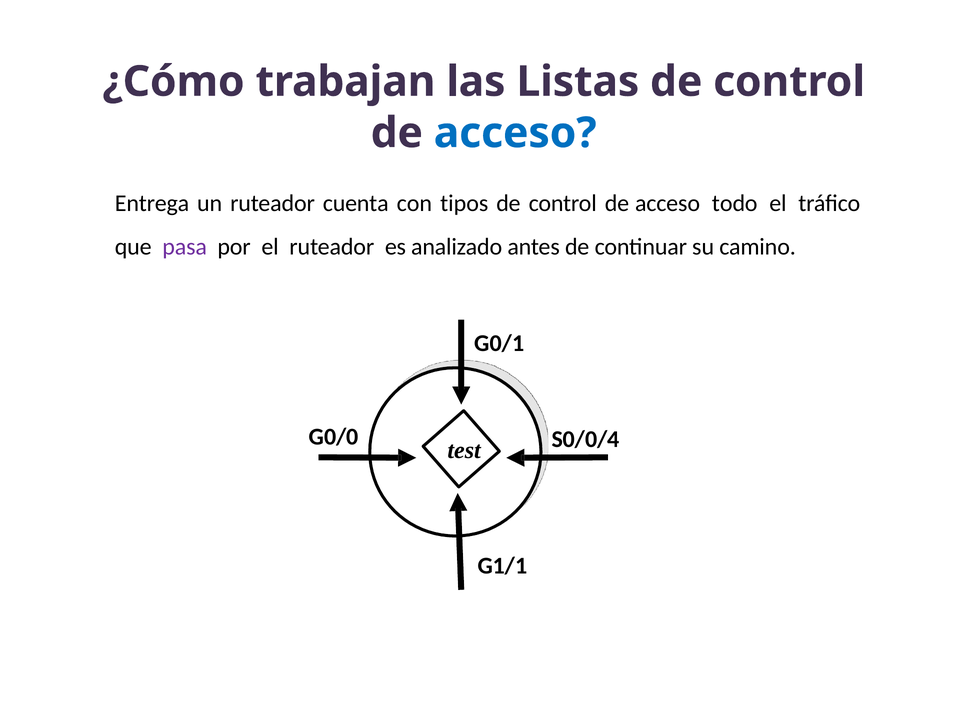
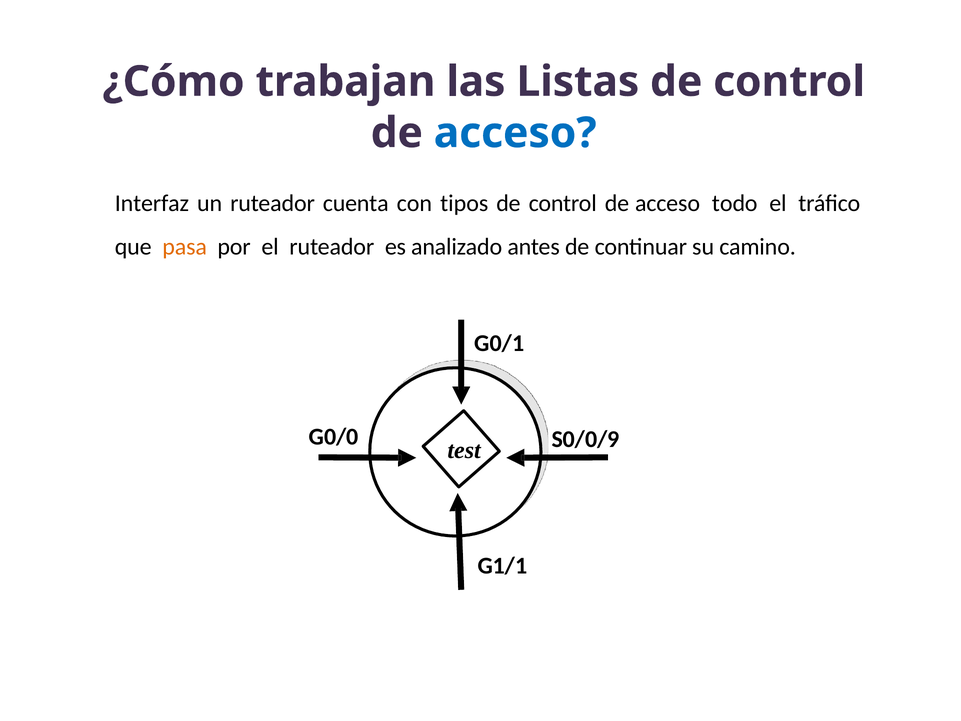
Entrega: Entrega -> Interfaz (152, 203)
pasa colour: purple -> orange (185, 247)
S0/0/4: S0/0/4 -> S0/0/9 (586, 439)
